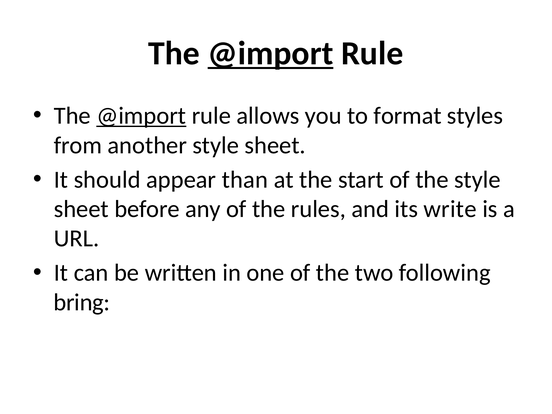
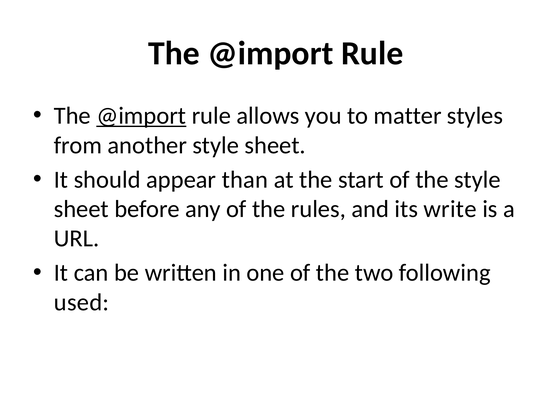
@import underline: present -> none (270, 53)
format: format -> matter (408, 116)
bring: bring -> used (82, 302)
